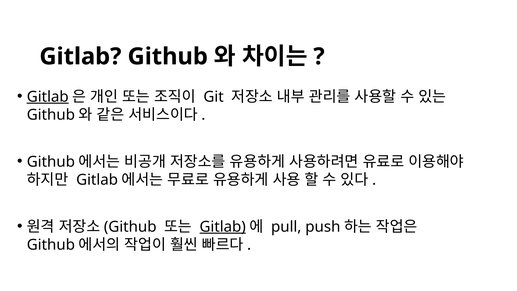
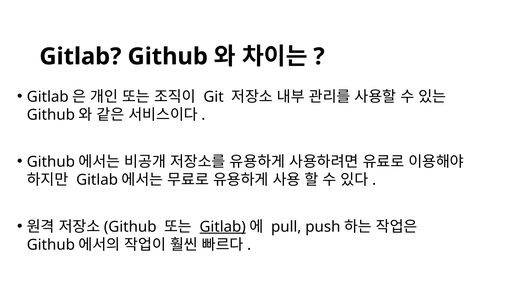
Gitlab underline: present -> none (48, 97)
